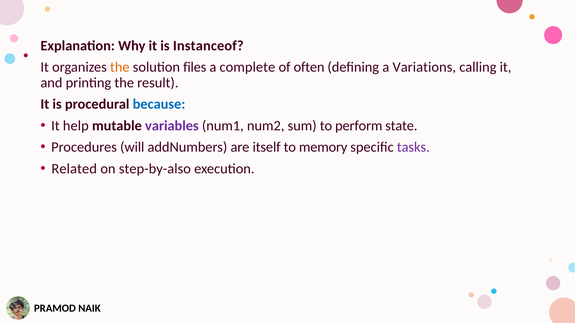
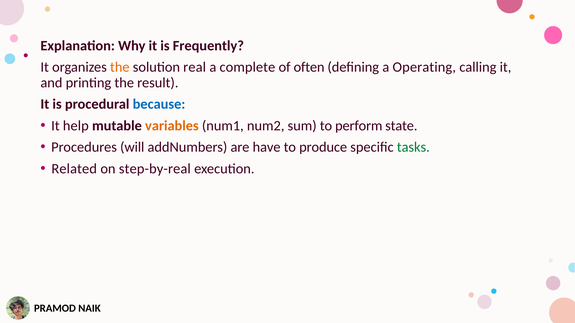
Instanceof: Instanceof -> Frequently (208, 46)
files: files -> real (195, 67)
Variations: Variations -> Operating (424, 67)
variables colour: purple -> orange (172, 126)
itself: itself -> have (267, 147)
memory: memory -> produce (323, 147)
tasks colour: purple -> green (413, 147)
step-by-also: step-by-also -> step-by-real (155, 169)
